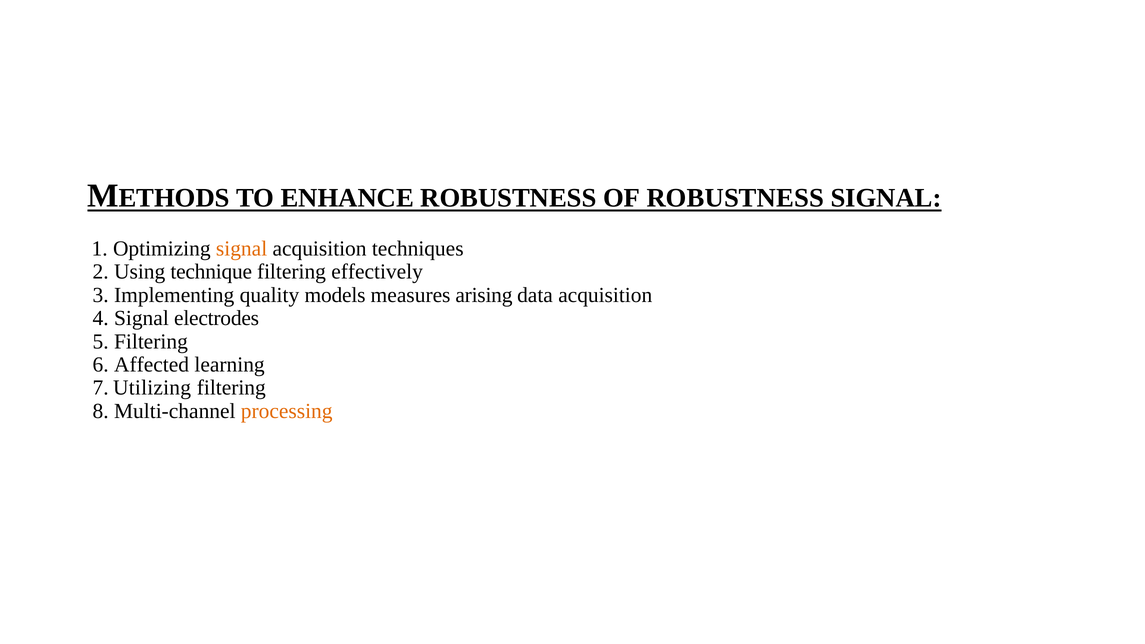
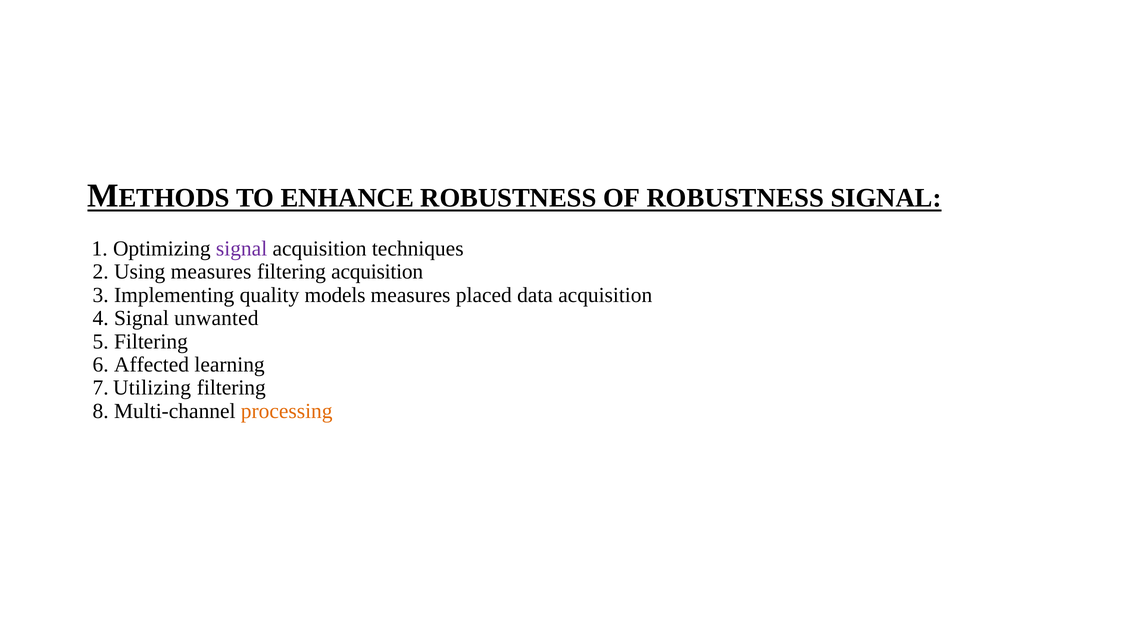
signal colour: orange -> purple (242, 249)
Using technique: technique -> measures (211, 272)
filtering effectively: effectively -> acquisition (377, 272)
arising: arising -> placed (484, 295)
electrodes: electrodes -> unwanted (216, 318)
